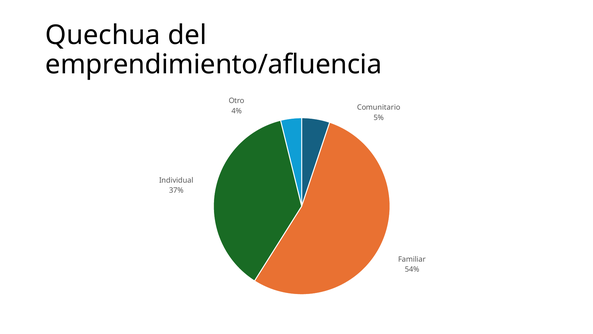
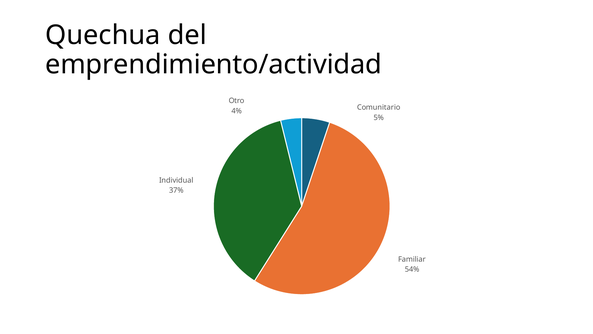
emprendimiento/afluencia: emprendimiento/afluencia -> emprendimiento/actividad (214, 64)
